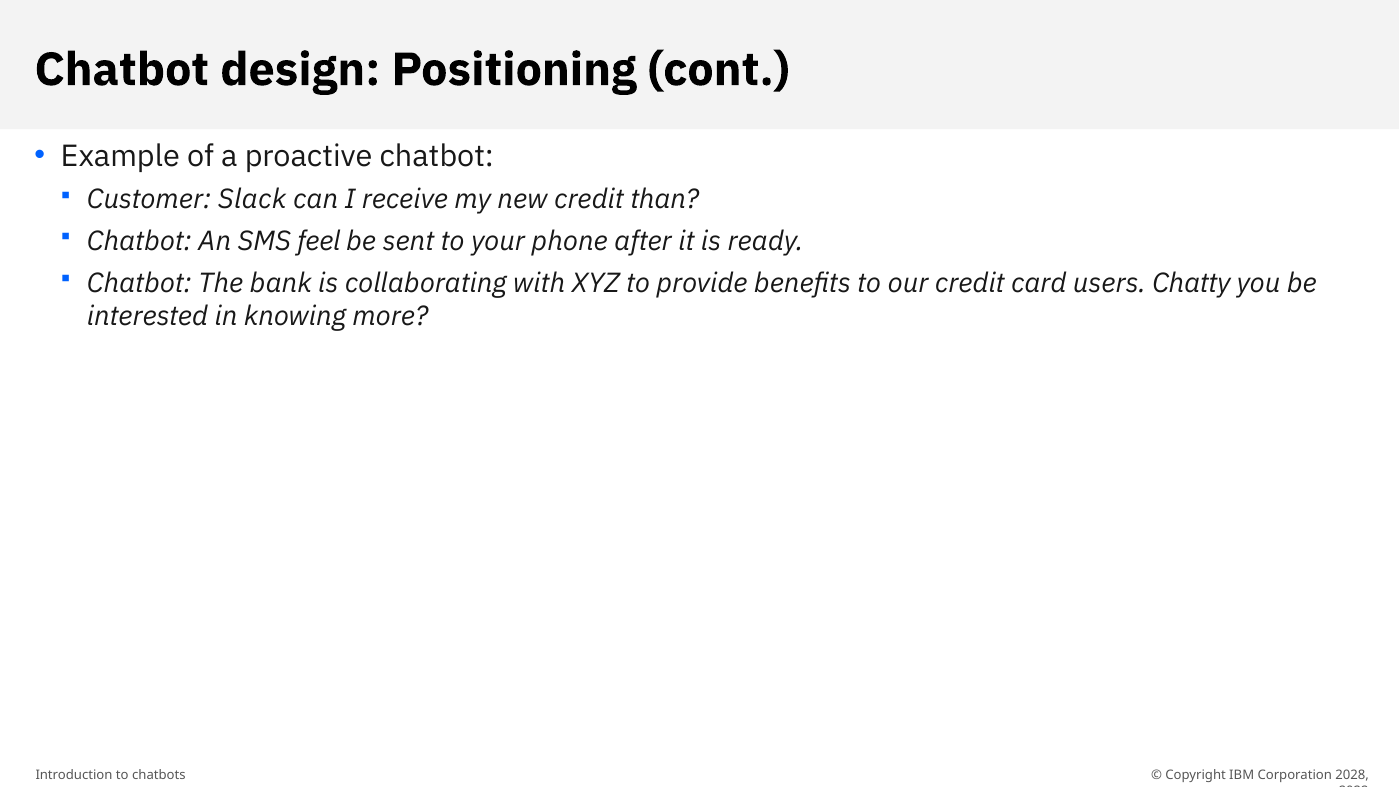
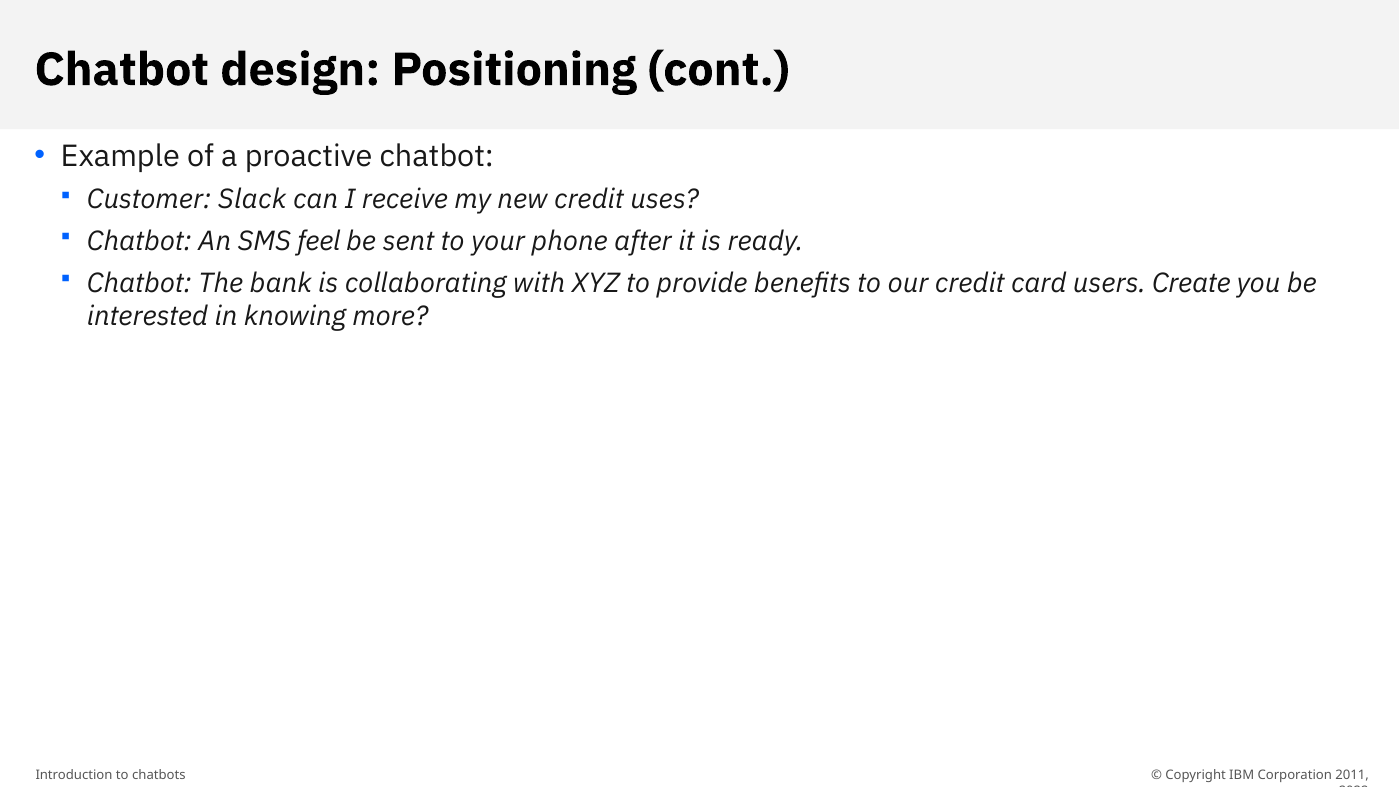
than: than -> uses (665, 200)
Chatty: Chatty -> Create (1191, 284)
2028: 2028 -> 2011 (1352, 776)
